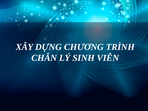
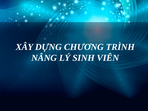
CHÂN: CHÂN -> NÂNG (44, 58)
